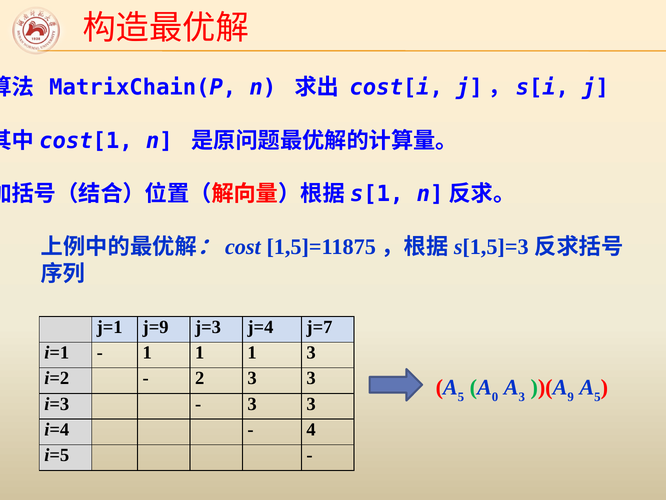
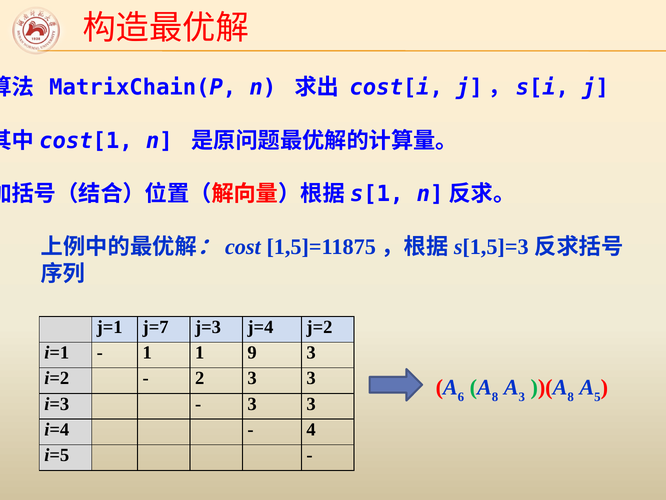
j=9: j=9 -> j=7 (156, 327)
j=7: j=7 -> j=2 (319, 327)
1 1 1: 1 -> 9 (252, 352)
5: 5 -> 6 (461, 397)
0: 0 -> 8 (495, 397)
9: 9 -> 8 (571, 397)
